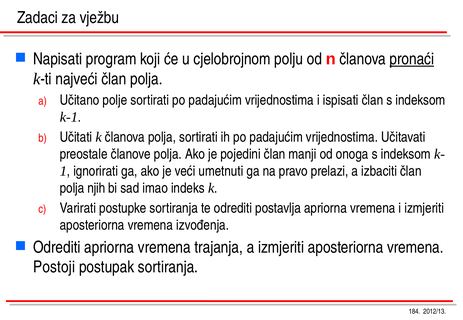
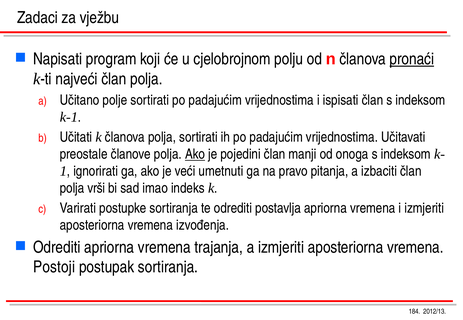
Ako underline: none -> present (195, 154)
prelazi: prelazi -> pitanja (330, 172)
njih: njih -> vrši (96, 189)
